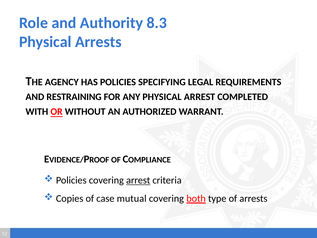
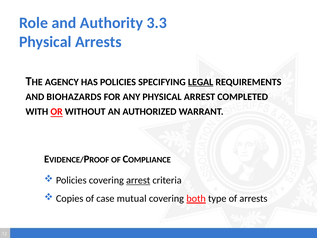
8.3: 8.3 -> 3.3 (157, 23)
LEGAL underline: none -> present (201, 82)
RESTRAINING: RESTRAINING -> BIOHAZARDS (74, 97)
